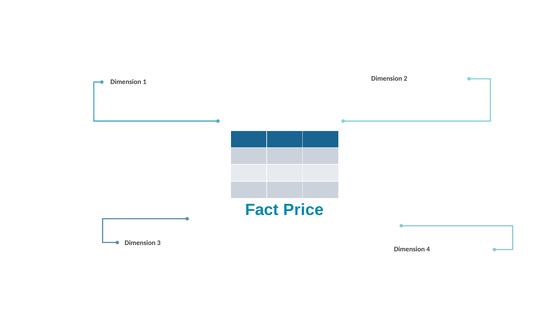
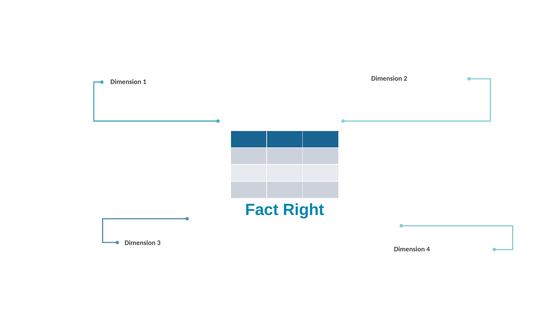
Price: Price -> Right (304, 210)
